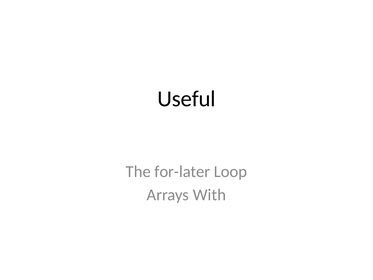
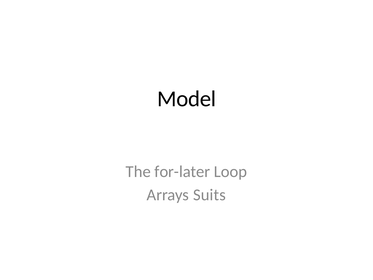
Useful: Useful -> Model (187, 99)
With: With -> Suits (209, 195)
